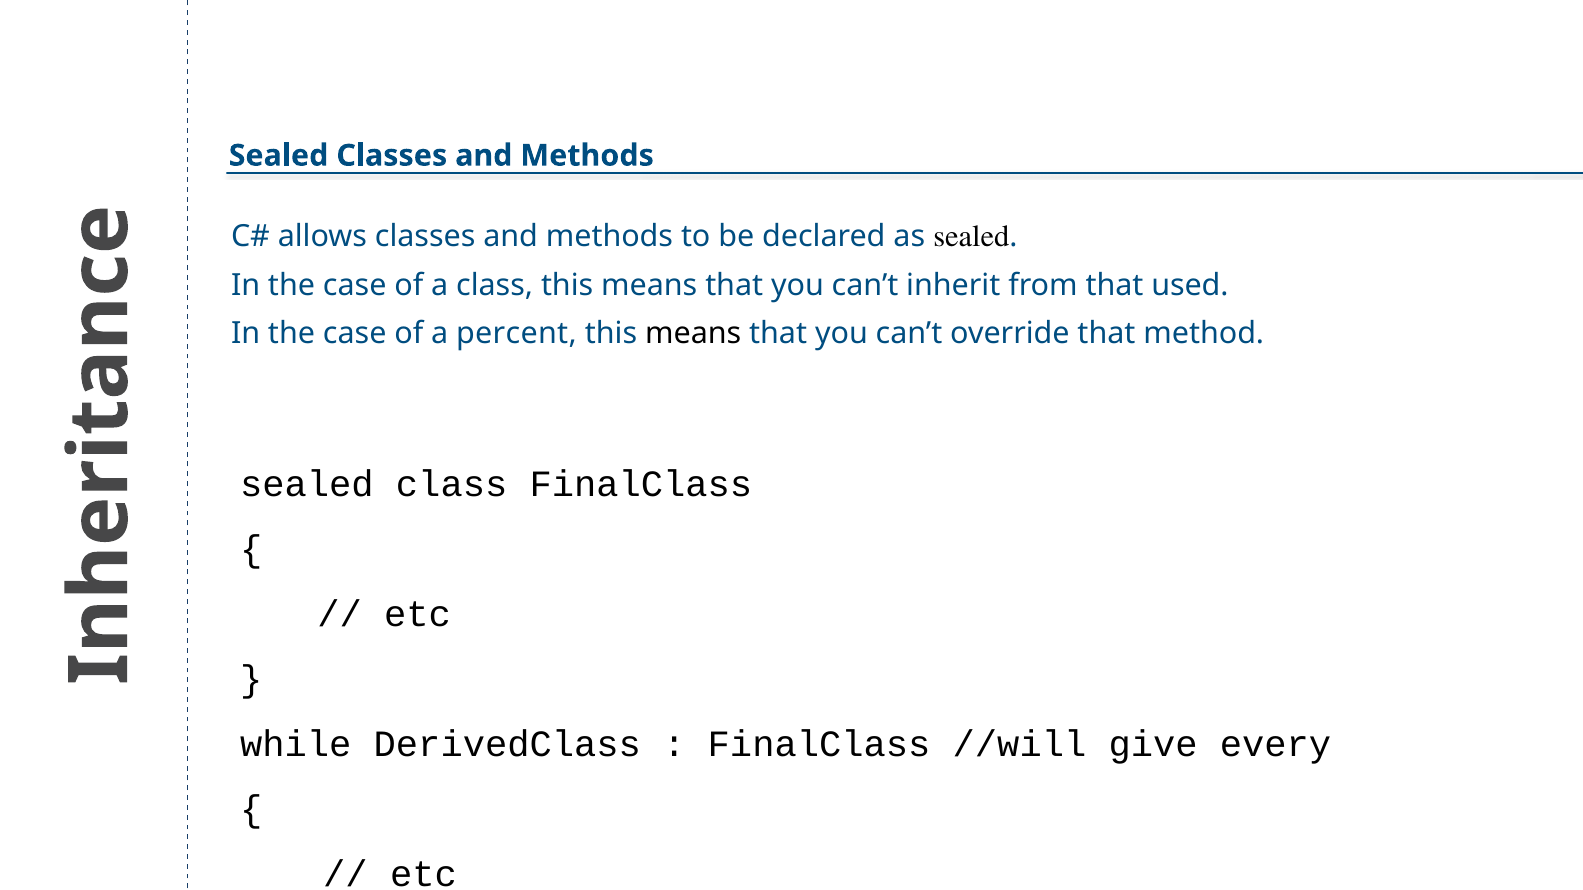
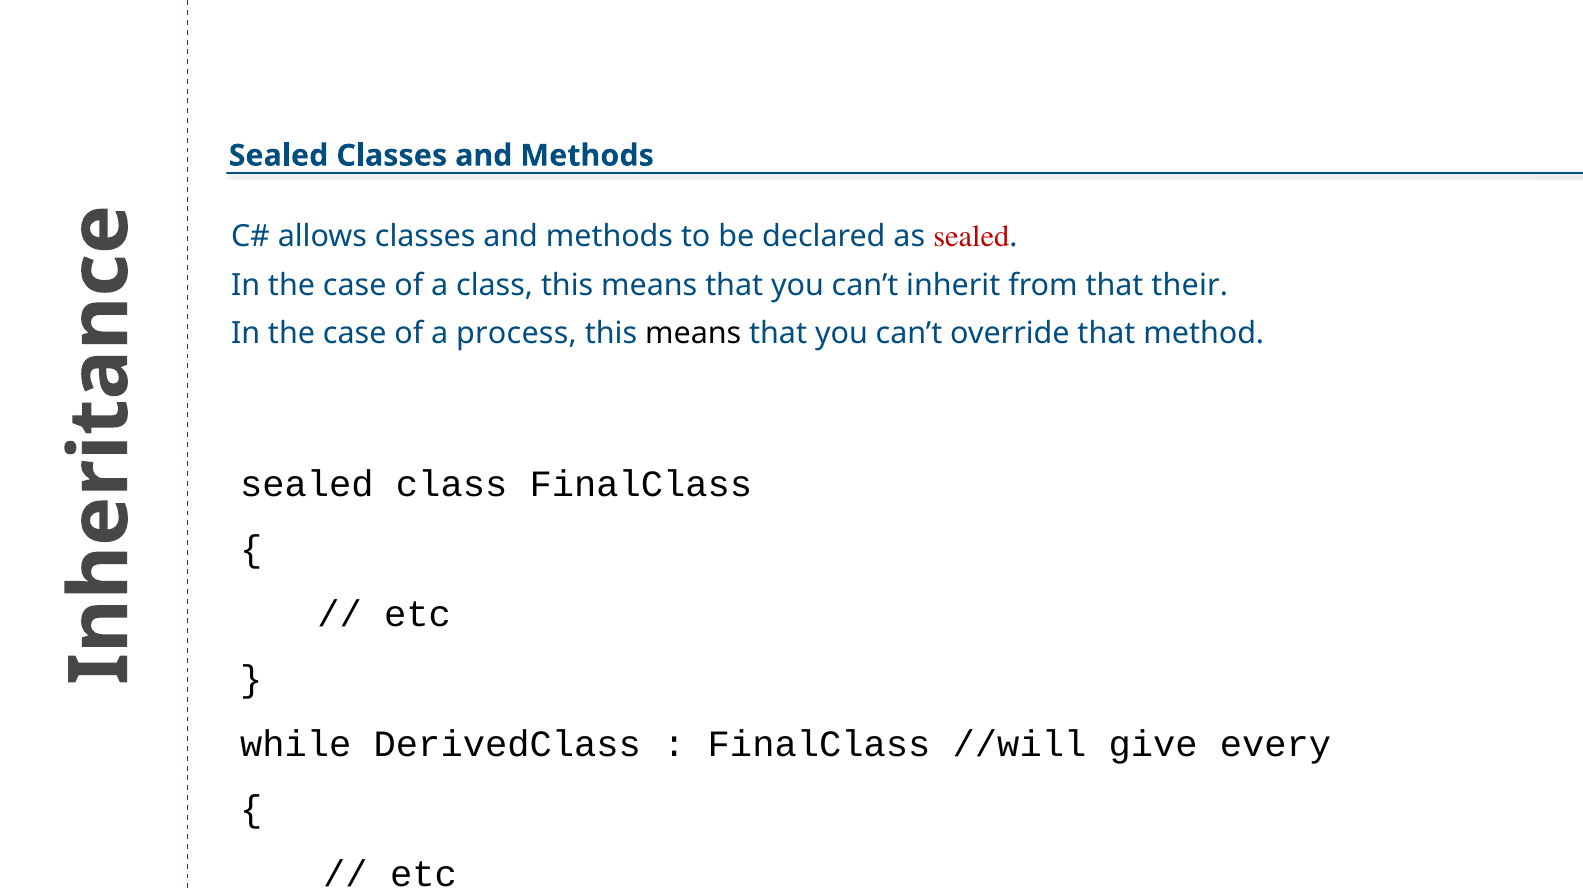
sealed colour: black -> red (971, 237)
used: used -> their (1190, 285)
percent: percent -> process (516, 334)
